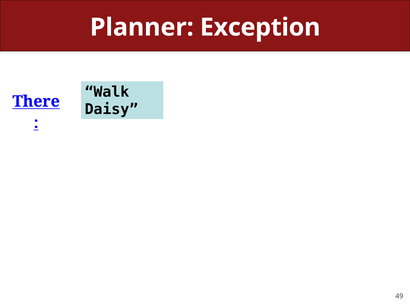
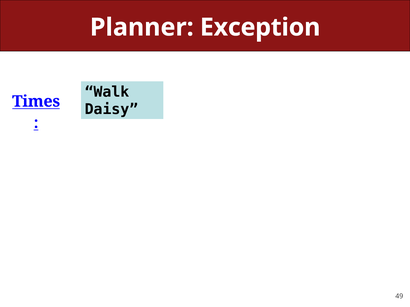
There: There -> Times (36, 102)
